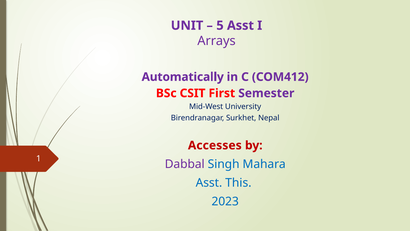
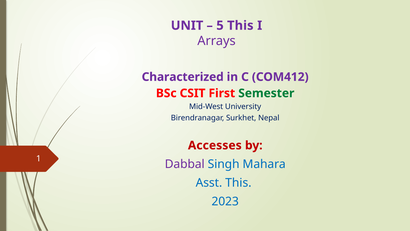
5 Asst: Asst -> This (240, 25)
Automatically: Automatically -> Characterized (183, 77)
Semester colour: purple -> green (266, 93)
